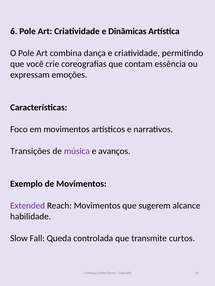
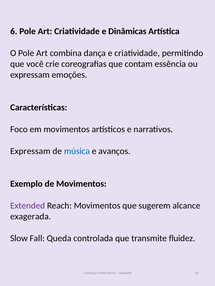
Transições: Transições -> Expressam (30, 151)
música colour: purple -> blue (77, 151)
habilidade: habilidade -> exagerada (31, 217)
curtos: curtos -> fluidez (182, 239)
